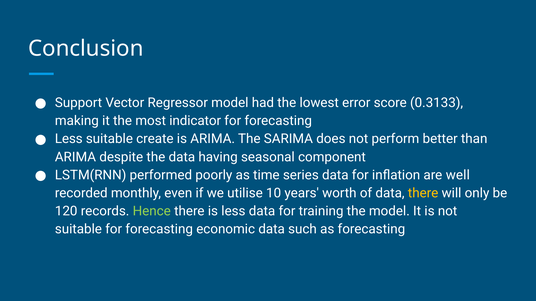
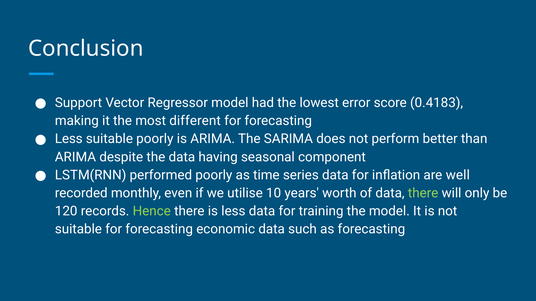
0.3133: 0.3133 -> 0.4183 (437, 103)
indicator: indicator -> different (195, 121)
suitable create: create -> poorly (155, 139)
there colour: yellow -> light green (423, 193)
